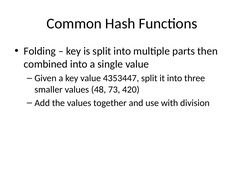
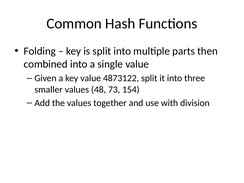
4353447: 4353447 -> 4873122 (121, 78)
420: 420 -> 154 (131, 90)
